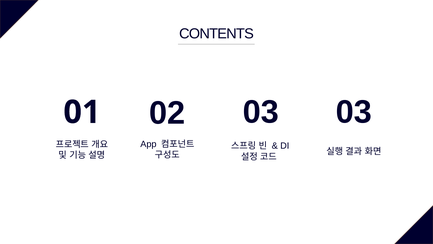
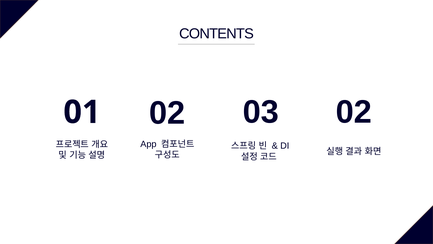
03 03: 03 -> 02 (354, 112)
